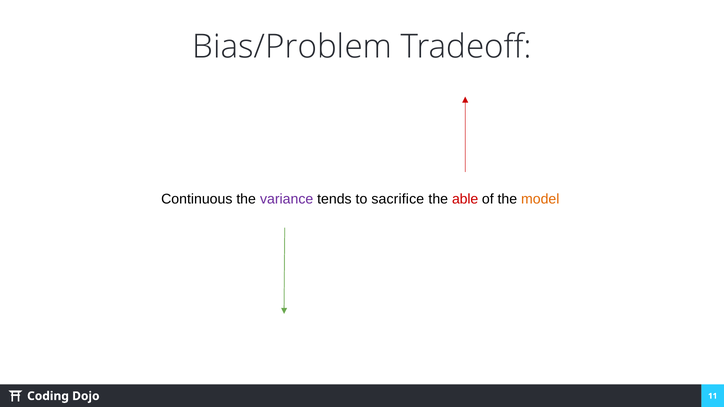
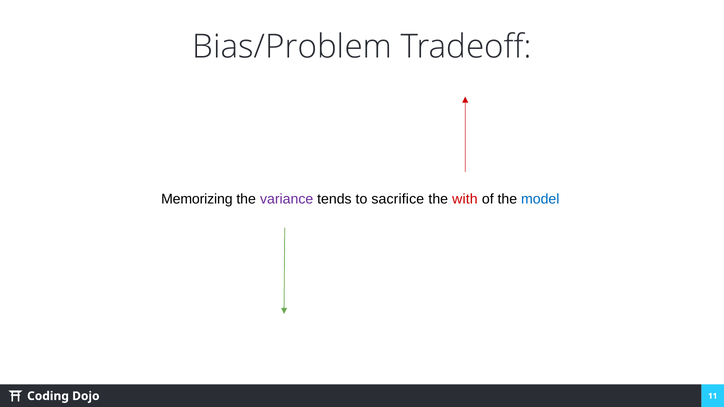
Continuous: Continuous -> Memorizing (197, 199)
able: able -> with (465, 199)
model colour: orange -> blue (540, 199)
